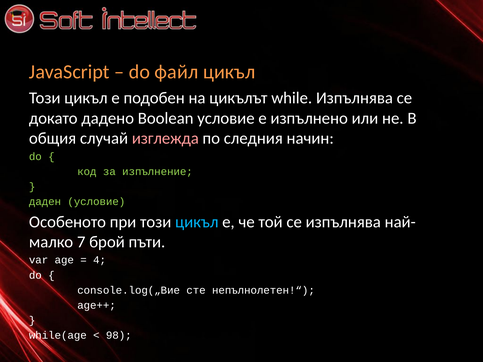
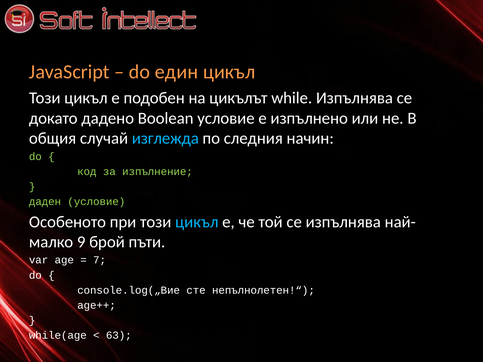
файл: файл -> един (176, 72)
изглежда colour: pink -> light blue (165, 138)
7: 7 -> 9 (81, 242)
4: 4 -> 7 (100, 260)
98: 98 -> 63 (119, 335)
